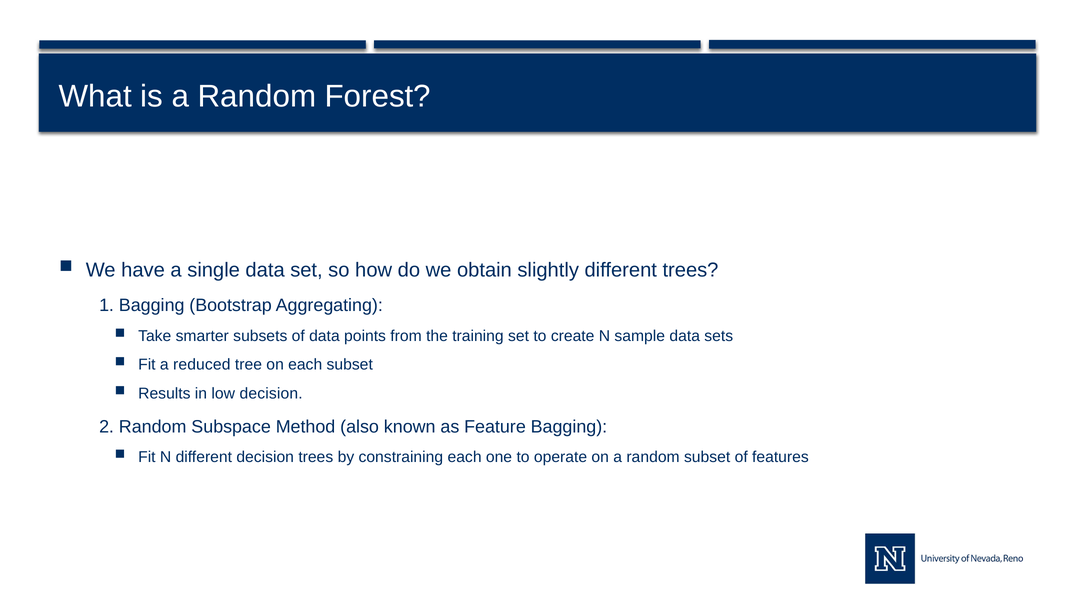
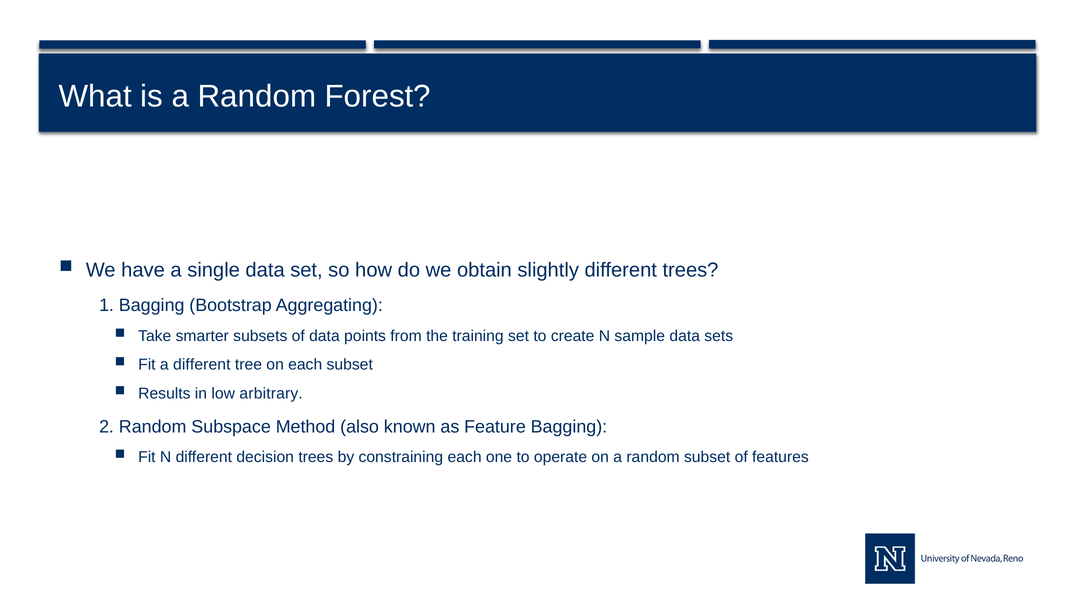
a reduced: reduced -> different (202, 364)
low decision: decision -> arbitrary (271, 393)
